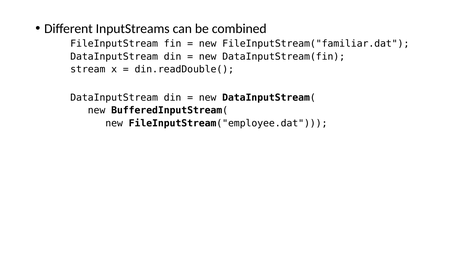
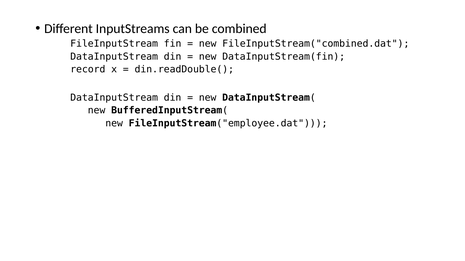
FileInputStream("familiar.dat: FileInputStream("familiar.dat -> FileInputStream("combined.dat (316, 44)
stream: stream -> record (88, 70)
